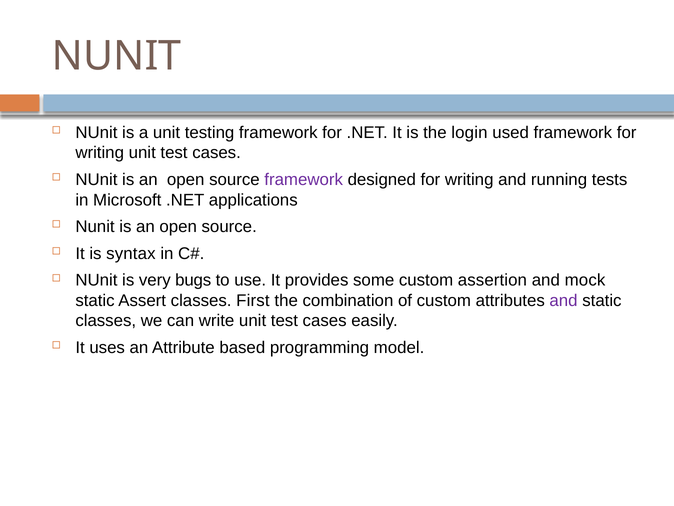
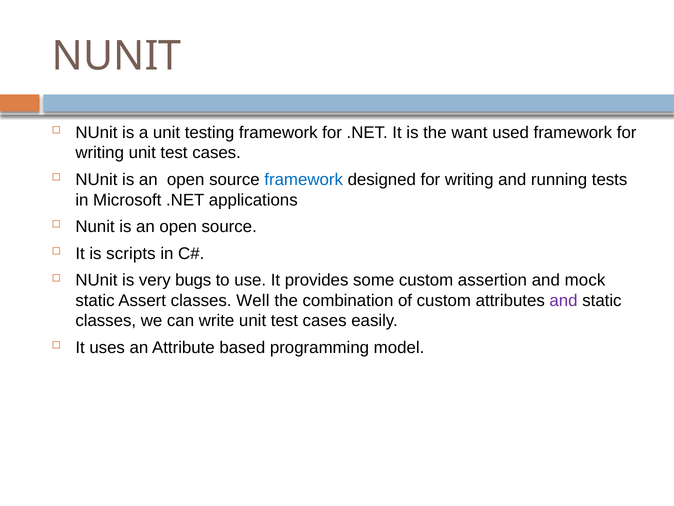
login: login -> want (469, 133)
framework colour: purple -> blue (304, 180)
syntax: syntax -> scripts (131, 253)
First: First -> Well (253, 300)
